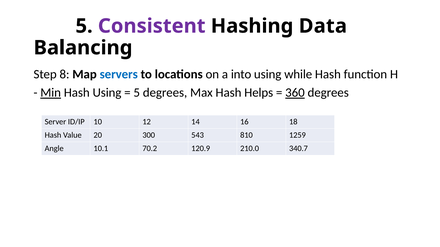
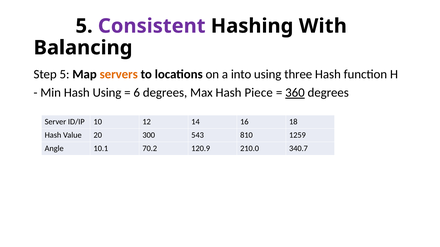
Data: Data -> With (323, 26)
Step 8: 8 -> 5 (64, 74)
servers colour: blue -> orange (119, 74)
while: while -> three (298, 74)
Min underline: present -> none (51, 93)
5: 5 -> 6 (137, 93)
Helps: Helps -> Piece (259, 93)
